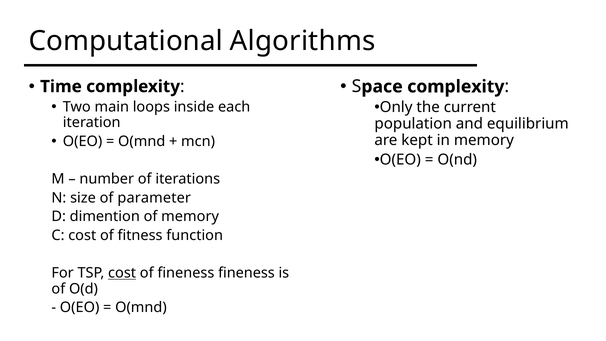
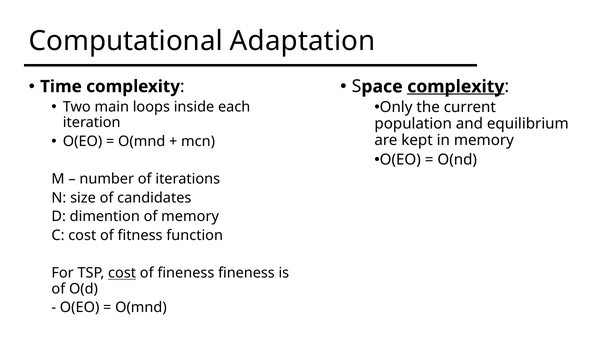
Algorithms: Algorithms -> Adaptation (303, 41)
complexity underline: none -> present (456, 87)
parameter: parameter -> candidates (154, 198)
